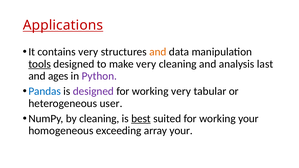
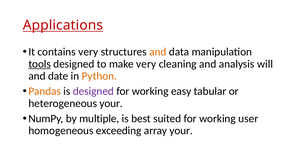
last: last -> will (265, 64)
ages: ages -> date (58, 76)
Python colour: purple -> orange (99, 76)
Pandas colour: blue -> orange (45, 91)
working very: very -> easy (181, 91)
heterogeneous user: user -> your (111, 103)
by cleaning: cleaning -> multiple (99, 119)
best underline: present -> none (141, 119)
working your: your -> user (248, 119)
